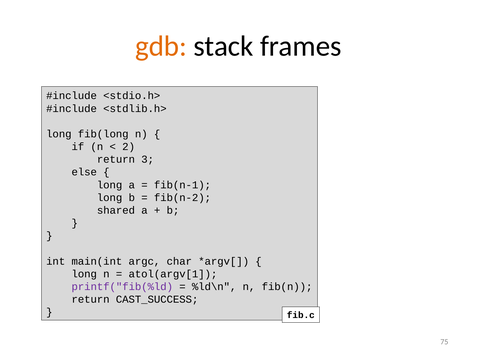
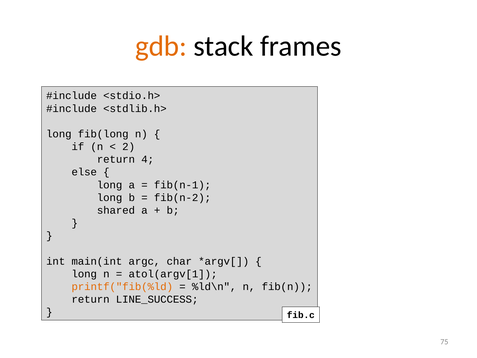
3: 3 -> 4 (148, 159)
printf("fib(%ld colour: purple -> orange (122, 286)
CAST_SUCCESS: CAST_SUCCESS -> LINE_SUCCESS (157, 299)
